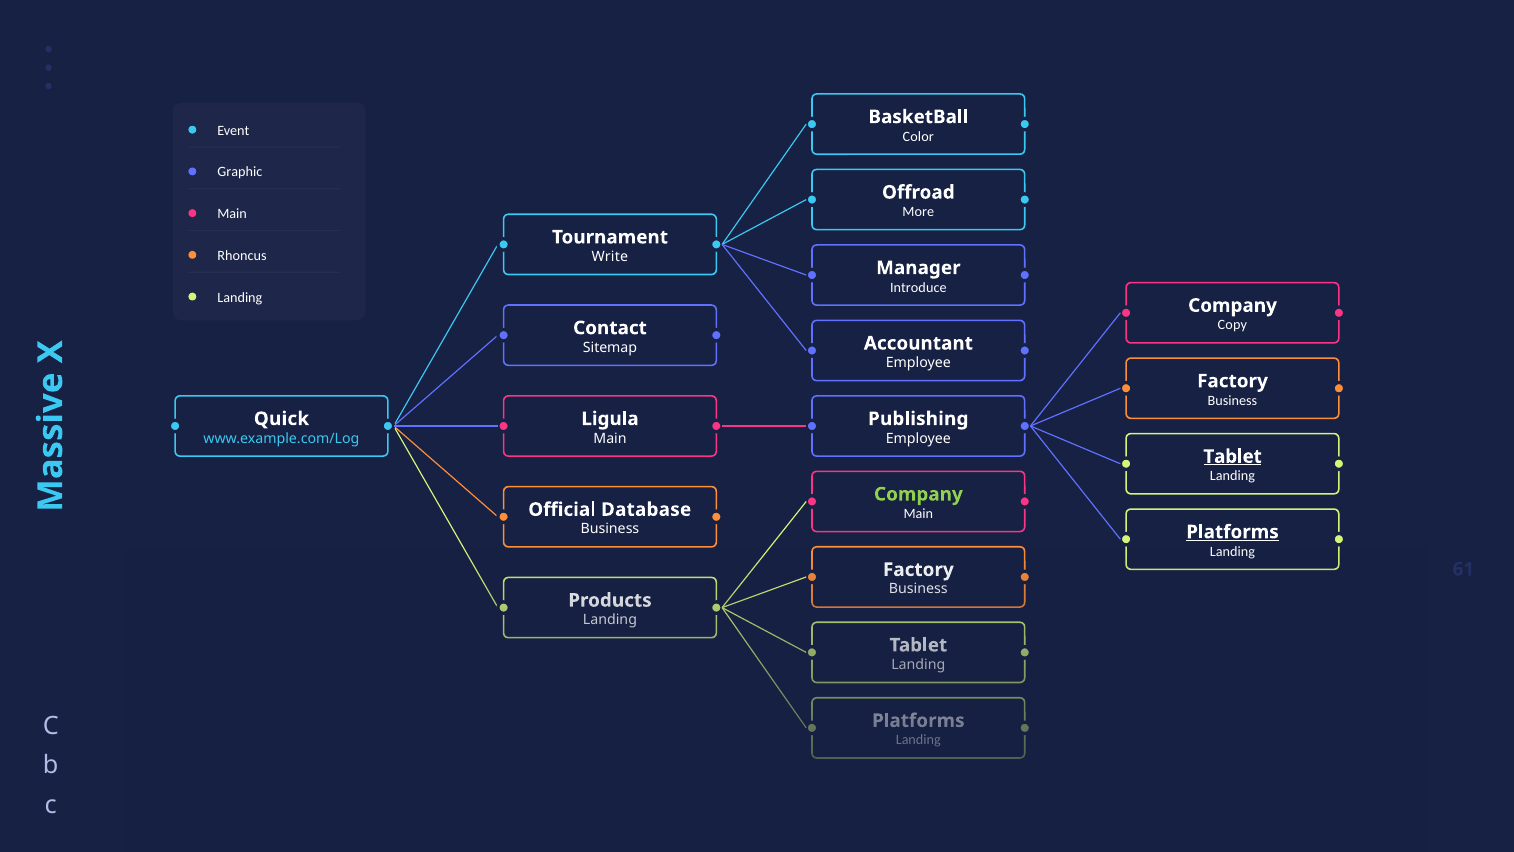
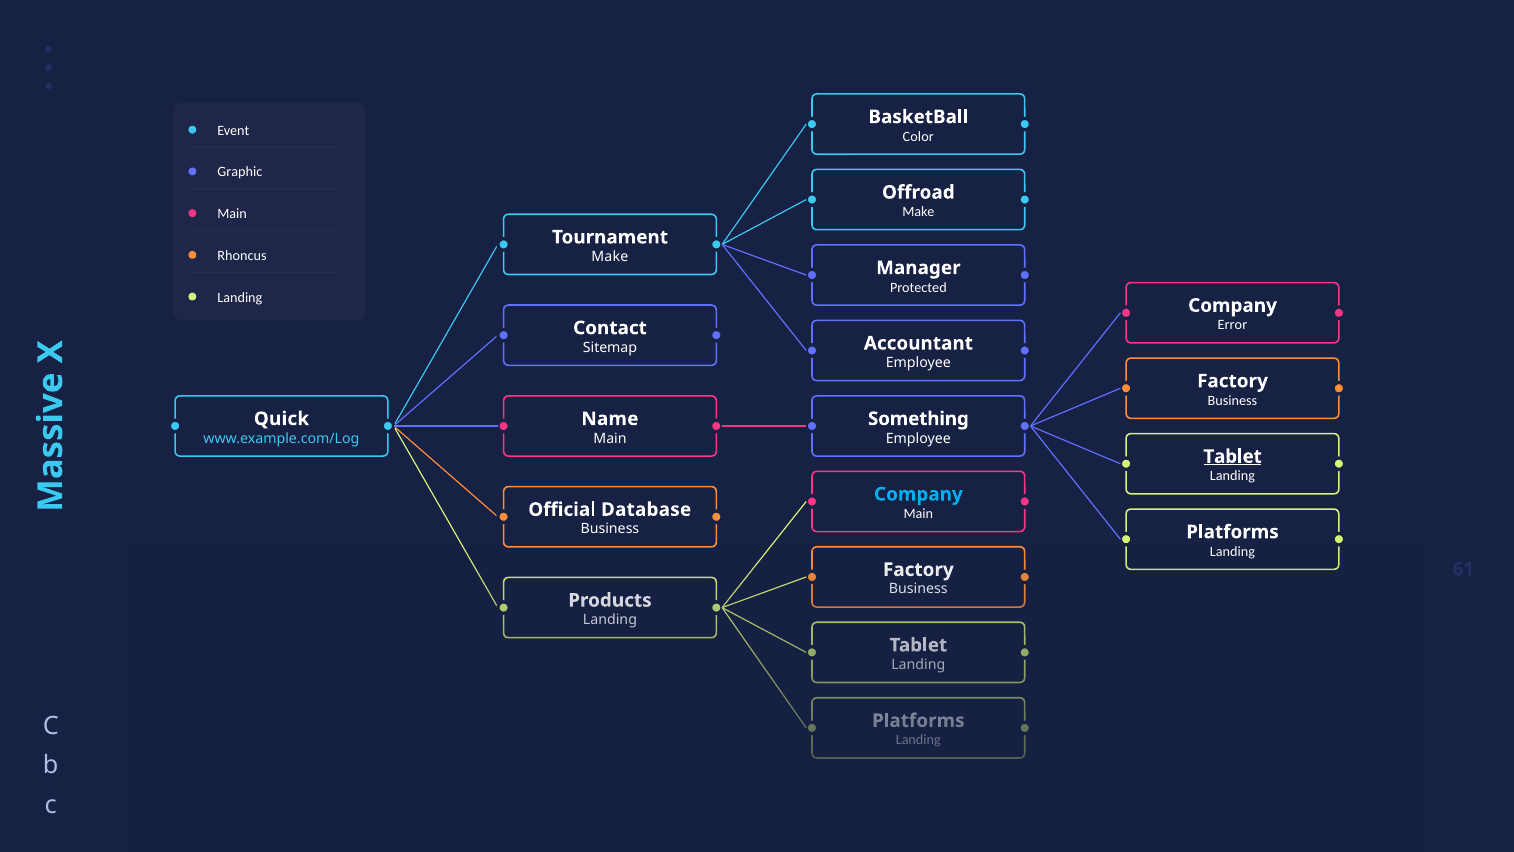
More: More -> Make (918, 212)
Write: Write -> Make (610, 257)
Introduce: Introduce -> Protected (918, 287)
Copy: Copy -> Error (1232, 325)
Ligula: Ligula -> Name (610, 419)
Publishing: Publishing -> Something (918, 419)
Company colour: light green -> light blue (918, 494)
Platforms underline: present -> none (1232, 532)
